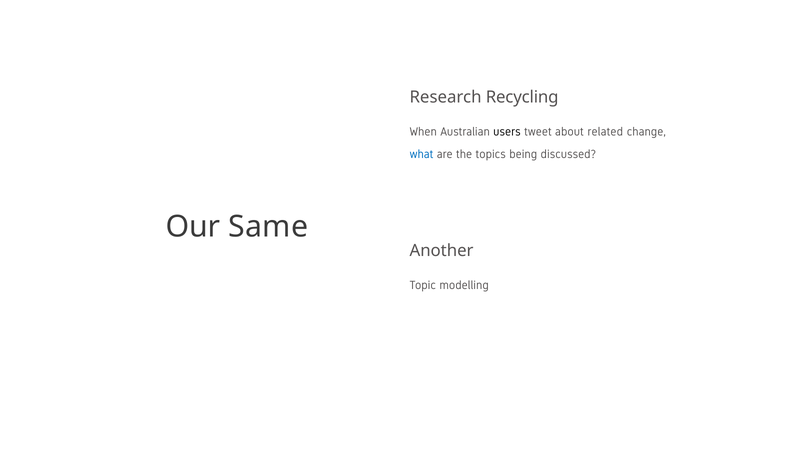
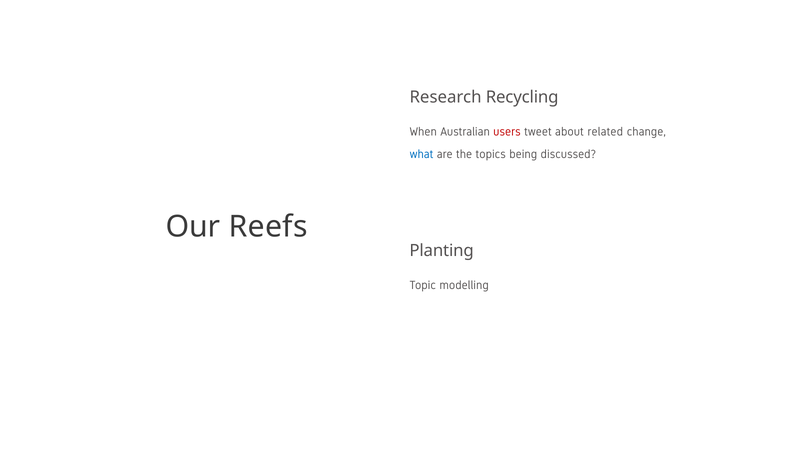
users colour: black -> red (507, 132)
Same: Same -> Reefs (268, 227)
Another: Another -> Planting (442, 251)
